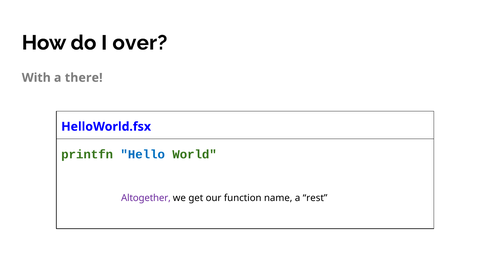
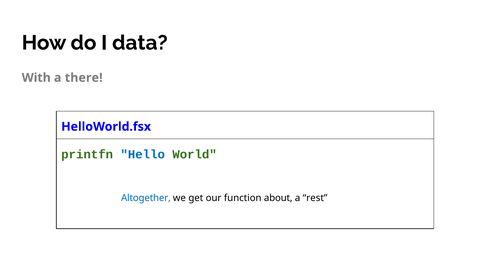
over: over -> data (140, 43)
Altogether colour: purple -> blue (146, 198)
name: name -> about (278, 198)
